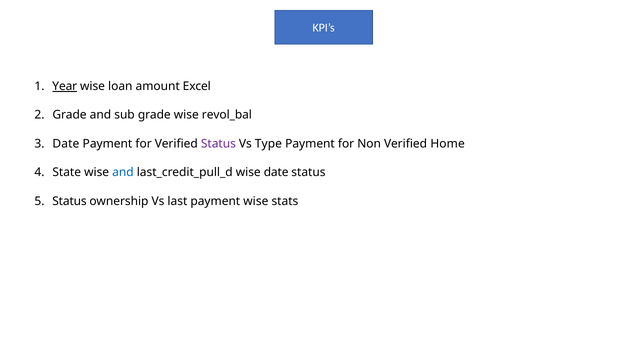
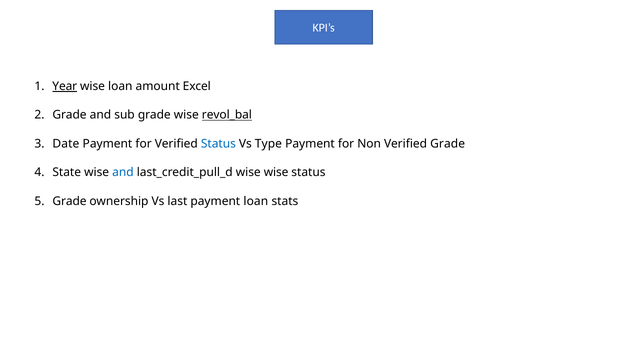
revol_bal underline: none -> present (227, 115)
Status colour: purple -> blue (218, 144)
Verified Home: Home -> Grade (448, 144)
wise date: date -> wise (276, 172)
Status: Status -> Grade (69, 201)
payment wise: wise -> loan (256, 201)
